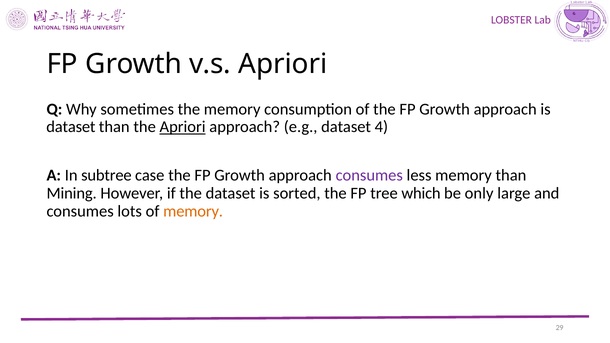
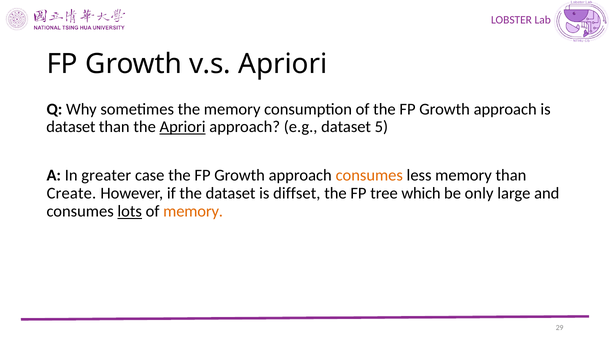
4: 4 -> 5 (381, 127)
subtree: subtree -> greater (106, 175)
consumes colour: purple -> orange (369, 175)
Mining: Mining -> Create (72, 193)
sorted: sorted -> diffset (297, 193)
lots underline: none -> present (130, 211)
